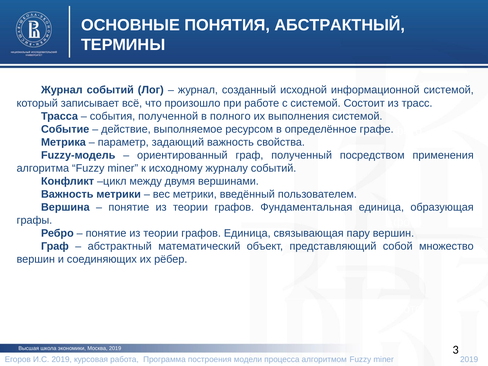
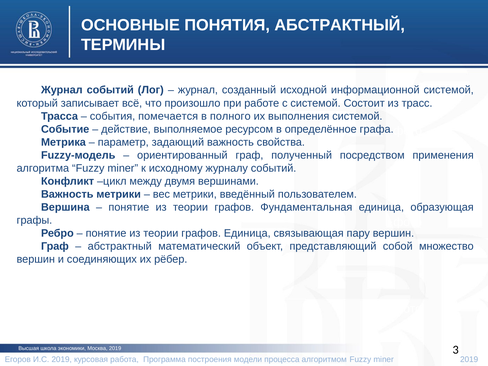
полученной: полученной -> помечается (168, 116)
графе: графе -> графа (377, 129)
